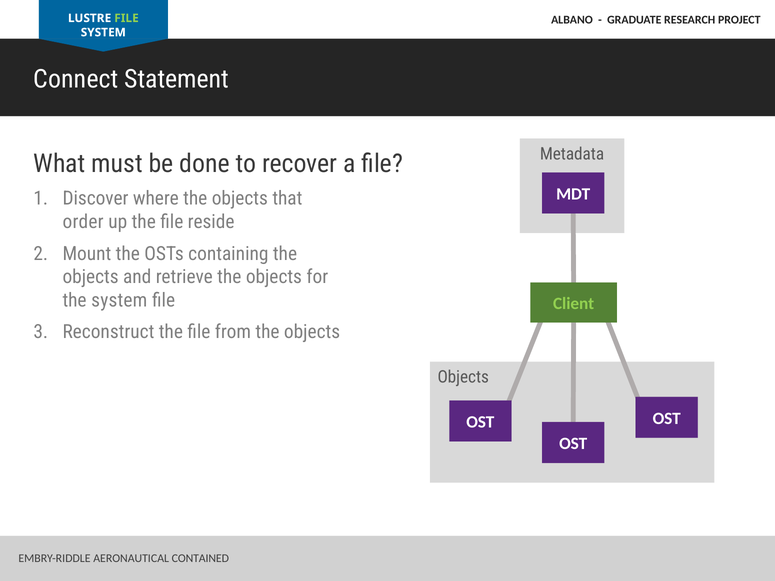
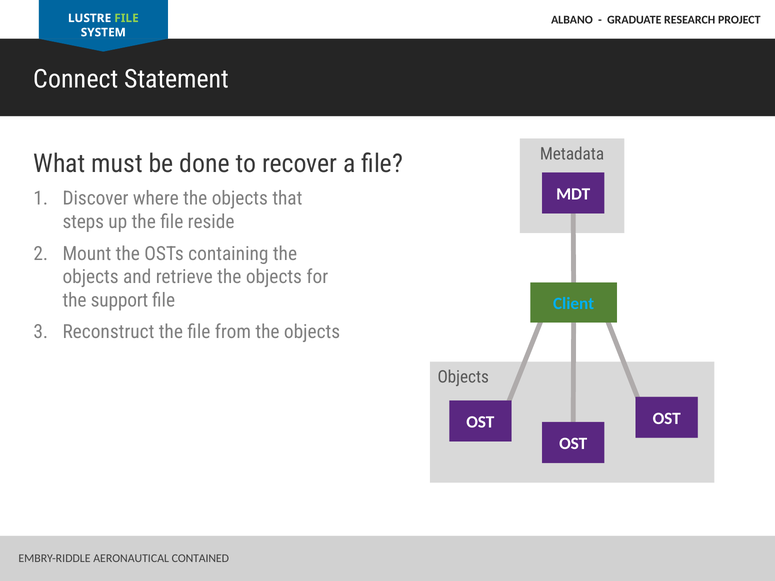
order: order -> steps (83, 222)
the system: system -> support (119, 300)
Client colour: light green -> light blue (574, 304)
